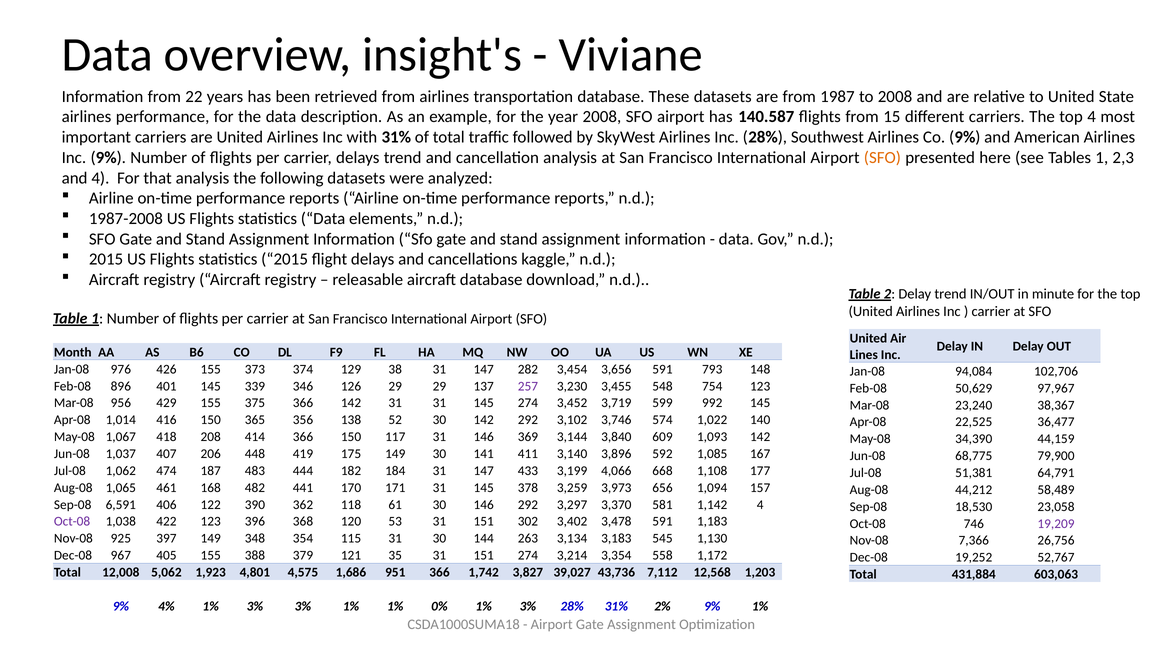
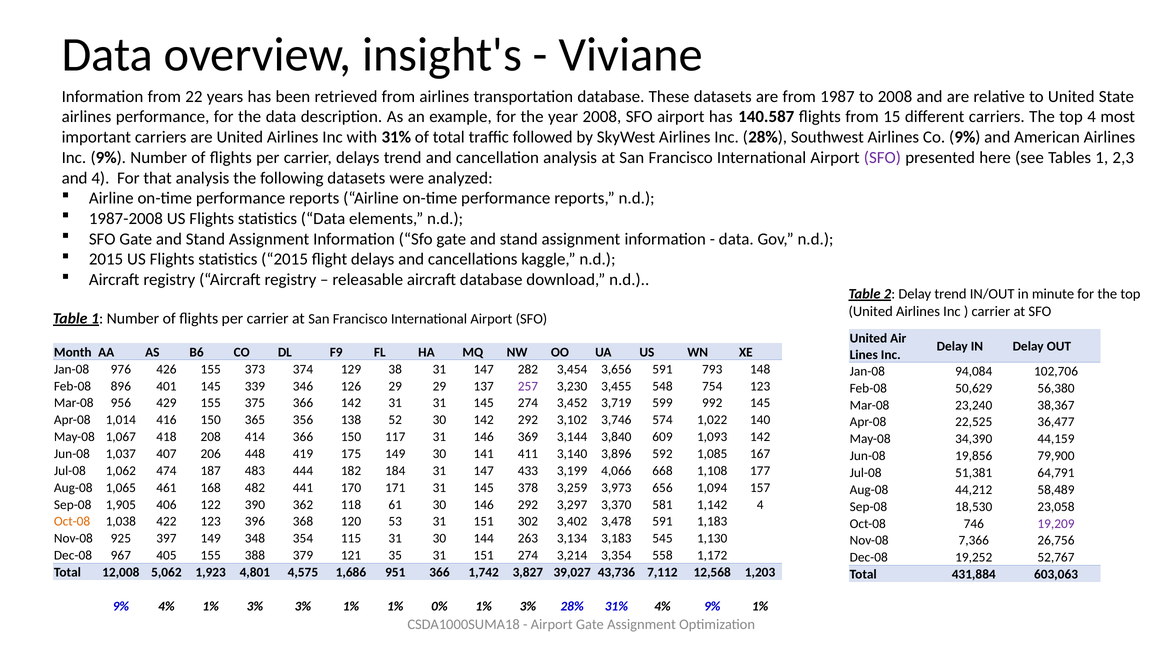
SFO colour: orange -> purple (882, 158)
97,967: 97,967 -> 56,380 (1056, 388)
68,775: 68,775 -> 19,856 (974, 456)
6,591: 6,591 -> 1,905 (121, 505)
Oct-08 colour: purple -> orange (72, 522)
31% 2%: 2% -> 4% (662, 606)
